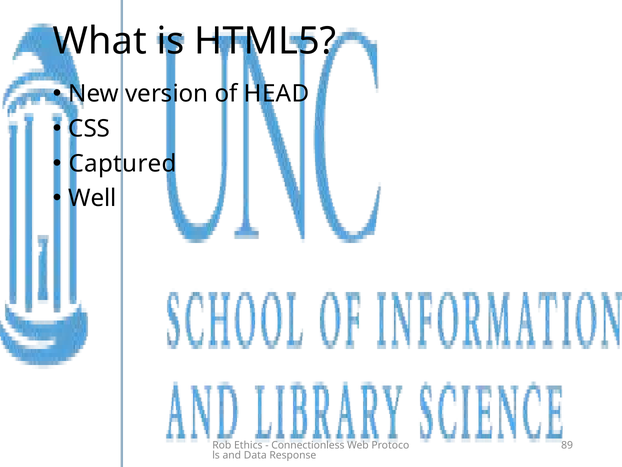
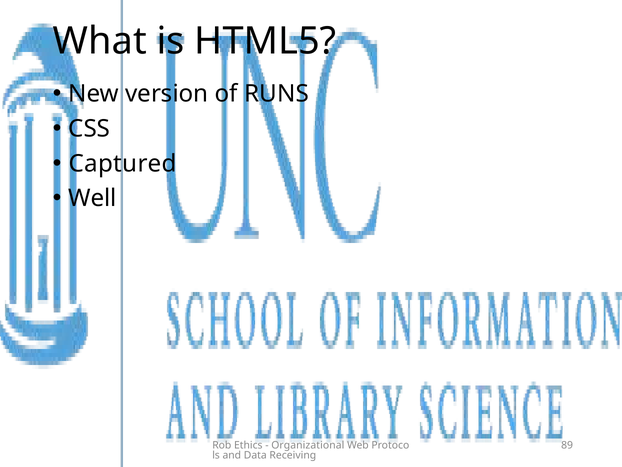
HEAD: HEAD -> RUNS (277, 94)
Connectionless: Connectionless -> Organizational (308, 445)
Response: Response -> Receiving (293, 455)
